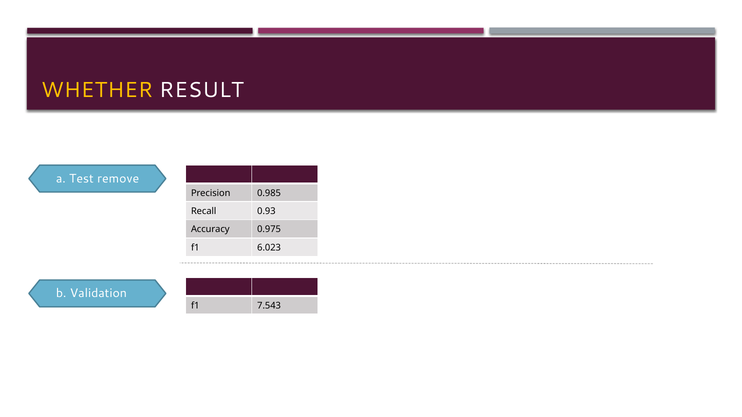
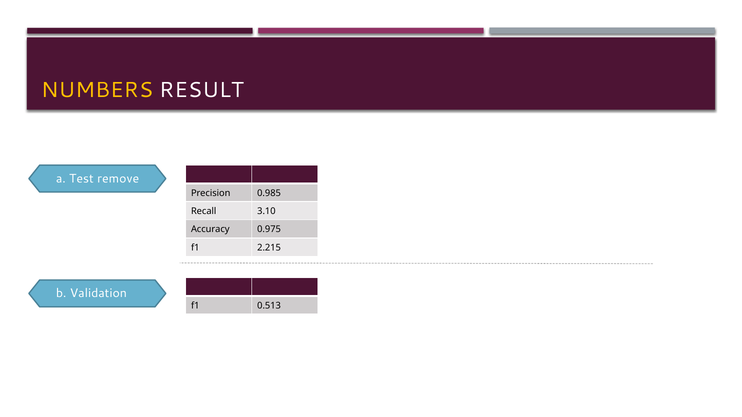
WHETHER: WHETHER -> NUMBERS (97, 90)
0.93: 0.93 -> 3.10 (266, 211)
6.023: 6.023 -> 2.215 (269, 248)
7.543: 7.543 -> 0.513 (269, 306)
